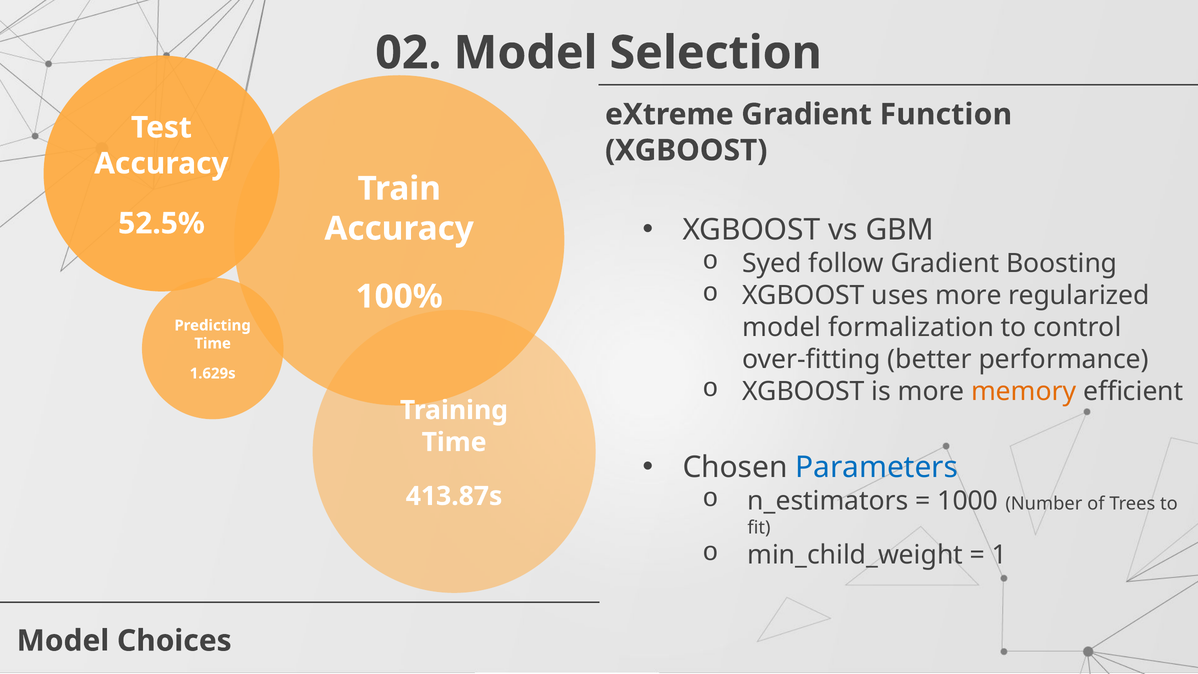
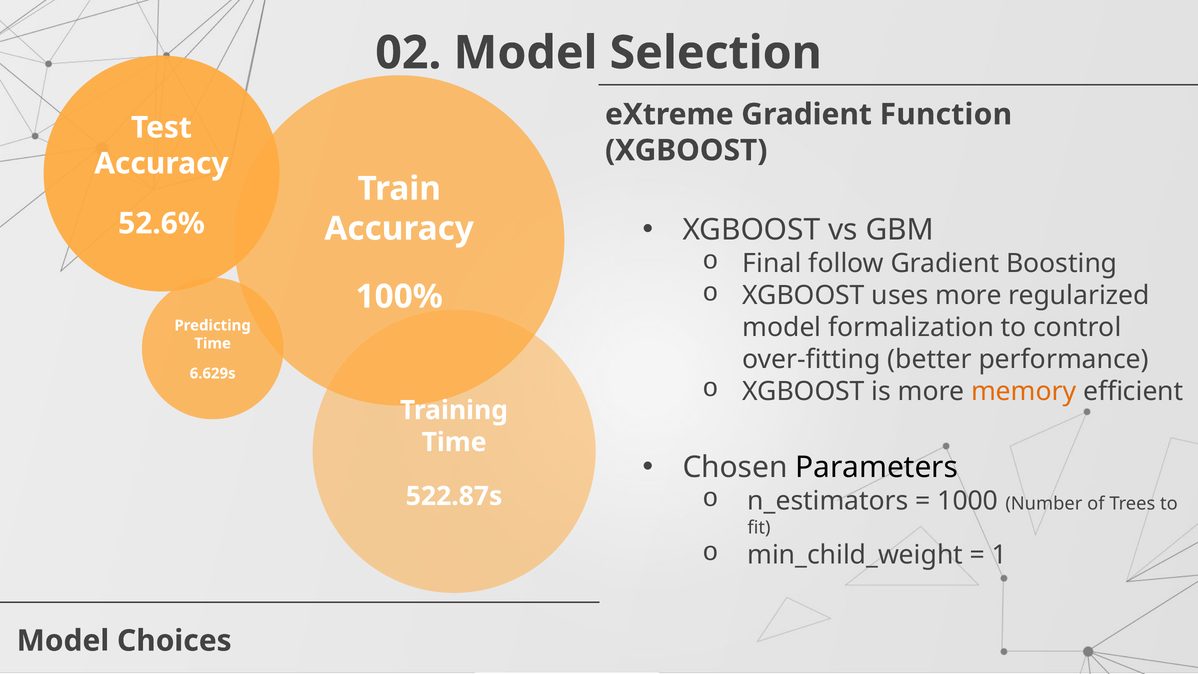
52.5%: 52.5% -> 52.6% (161, 223)
Syed: Syed -> Final (772, 264)
1.629s: 1.629s -> 6.629s (213, 373)
Parameters colour: blue -> black (877, 467)
413.87s: 413.87s -> 522.87s (454, 496)
